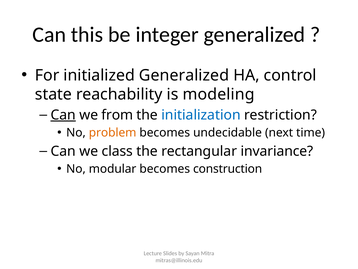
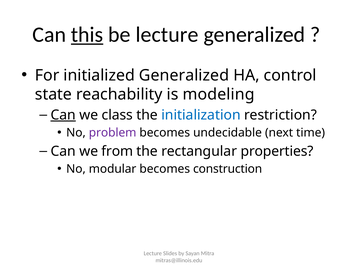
this underline: none -> present (87, 35)
be integer: integer -> lecture (167, 35)
from: from -> class (117, 115)
problem colour: orange -> purple (113, 133)
class: class -> from (117, 151)
invariance: invariance -> properties (277, 151)
